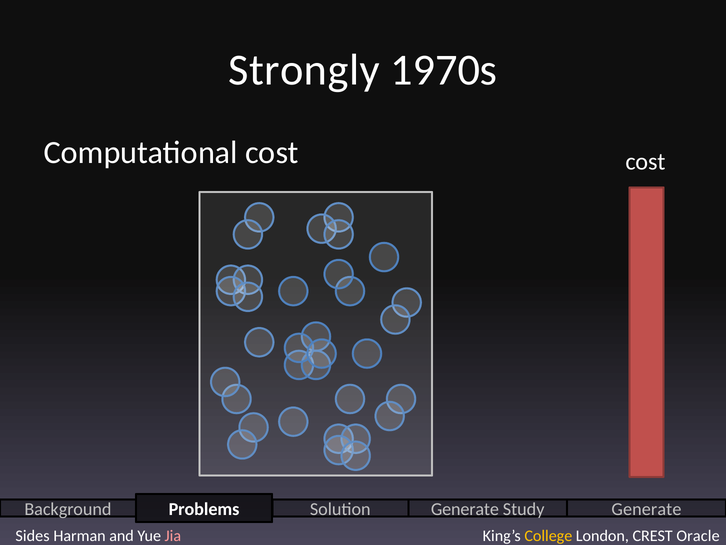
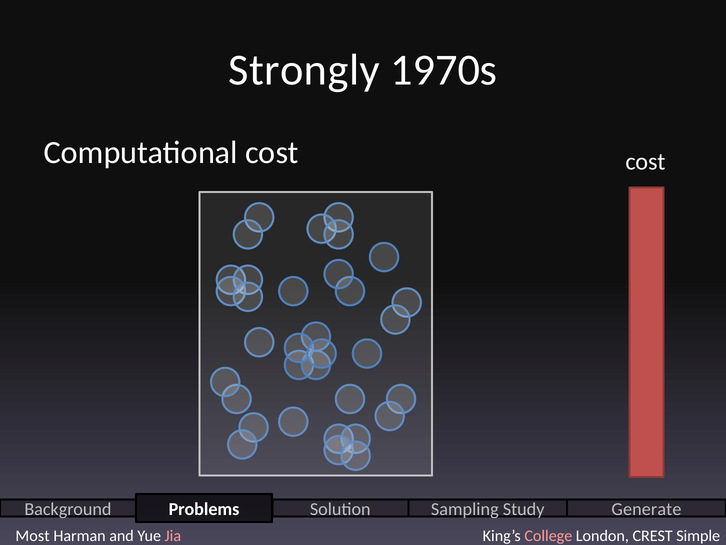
Solution Generate: Generate -> Sampling (465, 509)
Sides: Sides -> Most (33, 535)
College colour: yellow -> pink (548, 535)
Oracle: Oracle -> Simple (698, 535)
